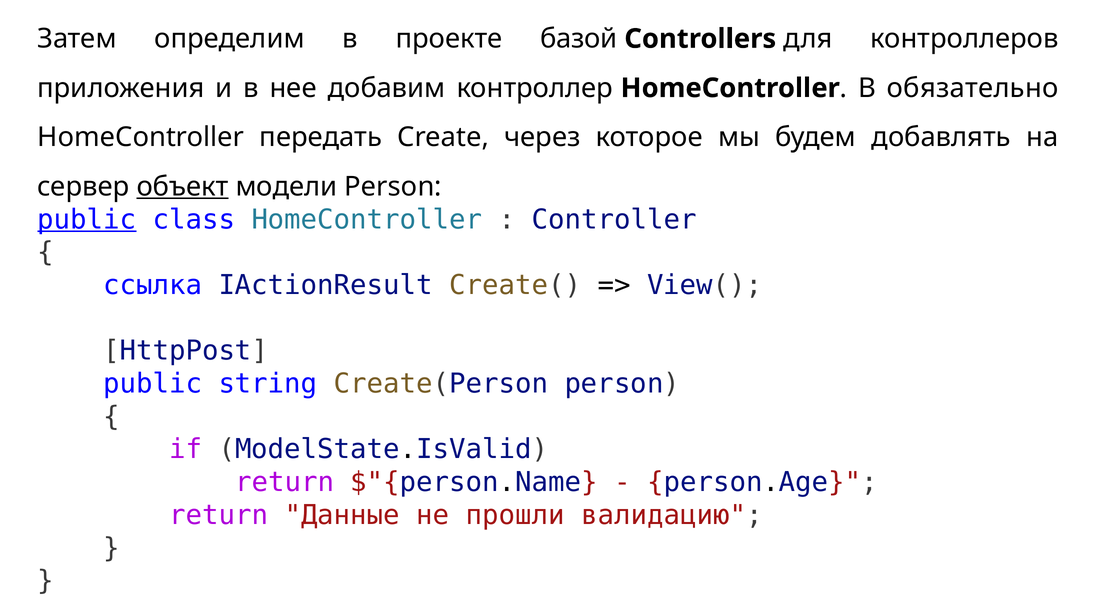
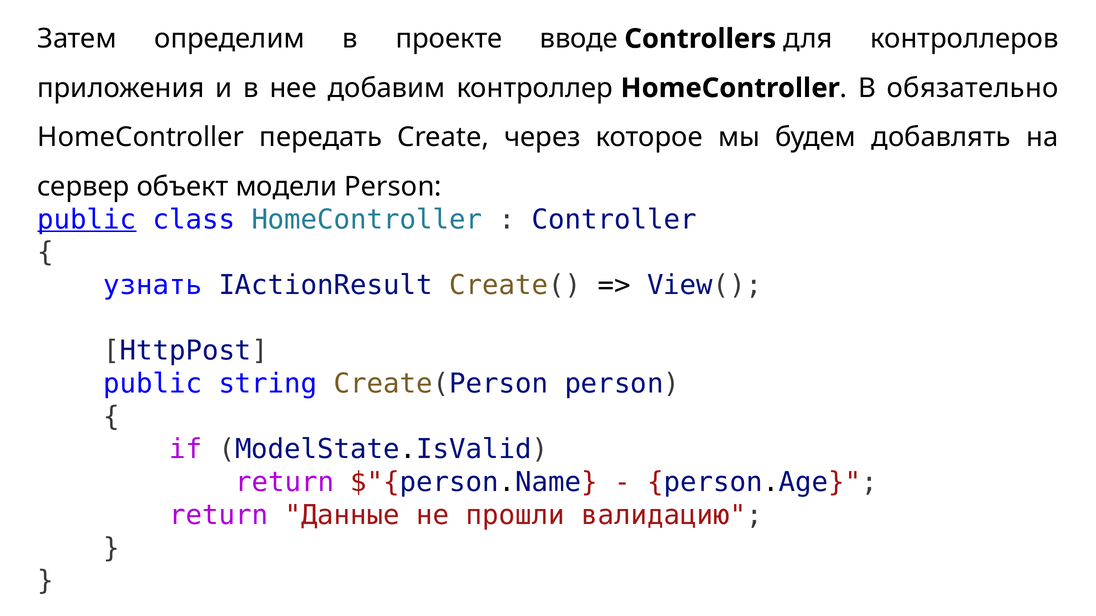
базой: базой -> вводе (579, 39)
объект underline: present -> none (183, 187)
ссылка: ссылка -> узнать (153, 285)
